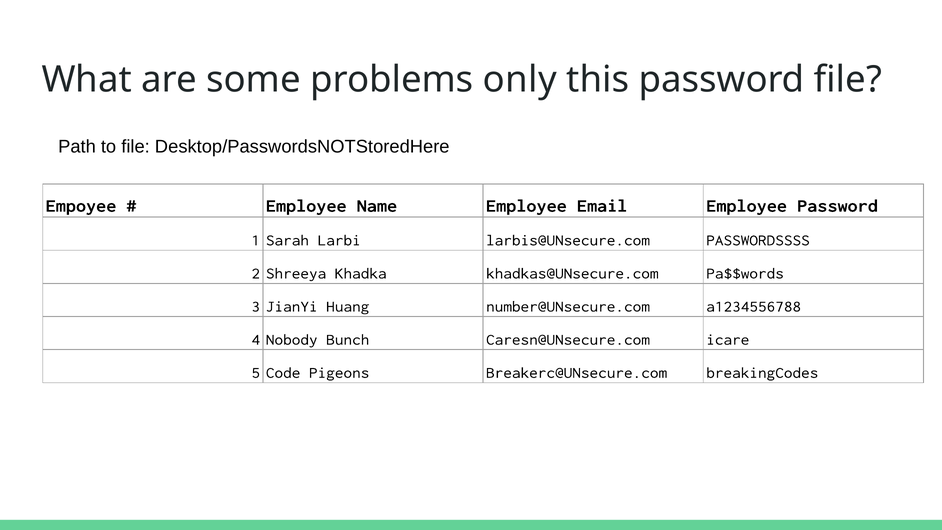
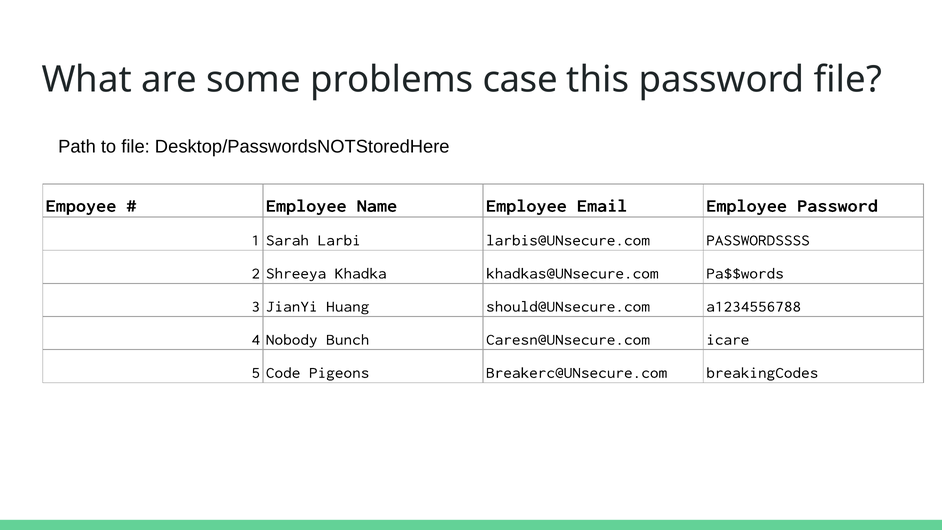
only: only -> case (520, 80)
number@UNsecure.com: number@UNsecure.com -> should@UNsecure.com (568, 306)
